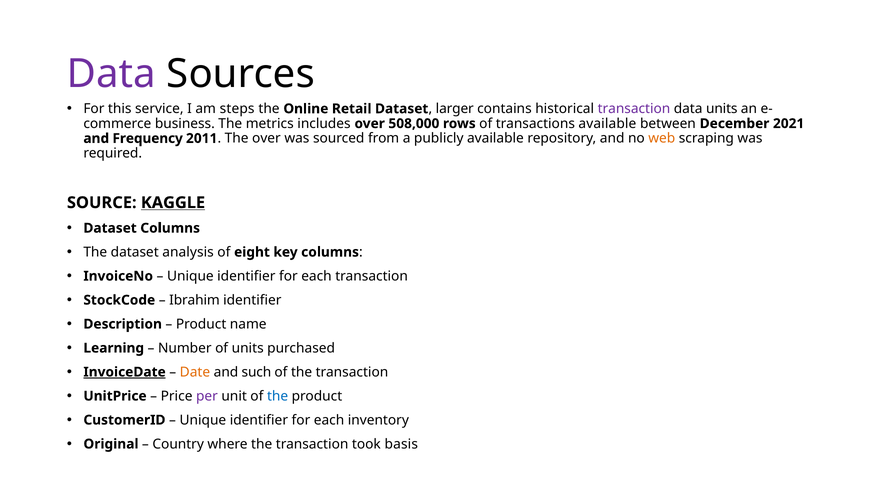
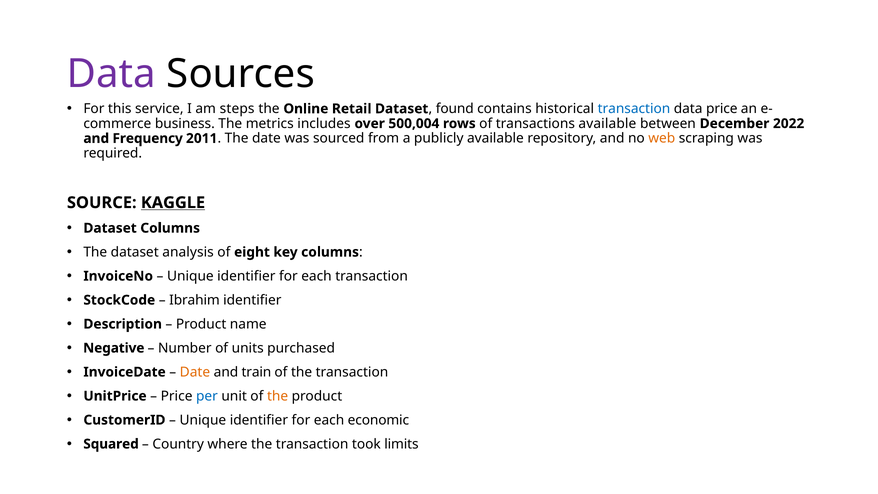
larger: larger -> found (455, 109)
transaction colour: purple -> blue (634, 109)
data units: units -> price (722, 109)
508,000: 508,000 -> 500,004 (414, 124)
2021: 2021 -> 2022 (789, 124)
The over: over -> date (266, 138)
Learning: Learning -> Negative (114, 348)
InvoiceDate underline: present -> none (125, 372)
such: such -> train (256, 372)
per colour: purple -> blue (207, 396)
the colour: blue -> orange (278, 396)
inventory: inventory -> economic (378, 420)
Original: Original -> Squared (111, 444)
basis: basis -> limits (401, 444)
